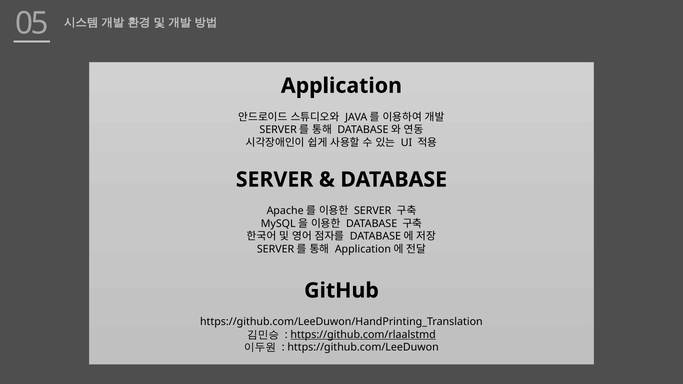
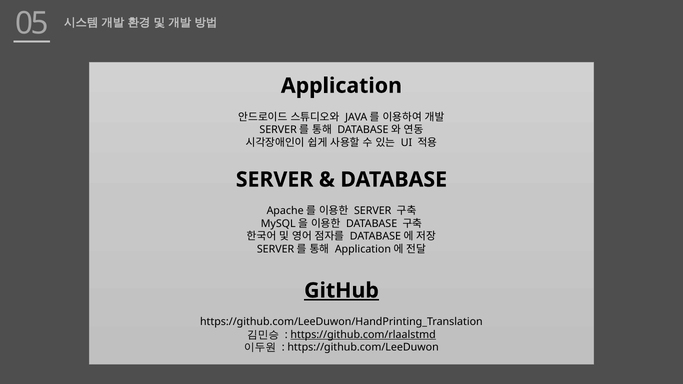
GitHub underline: none -> present (341, 291)
